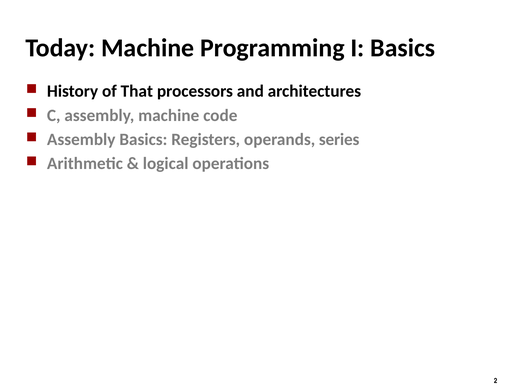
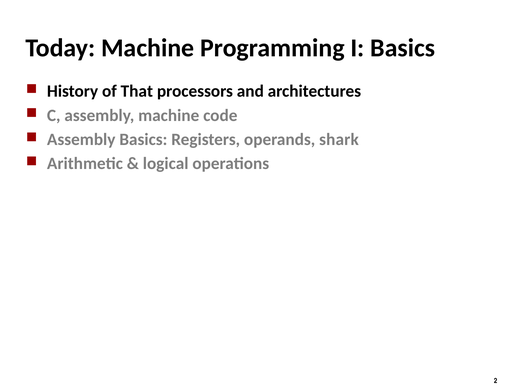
series: series -> shark (339, 139)
